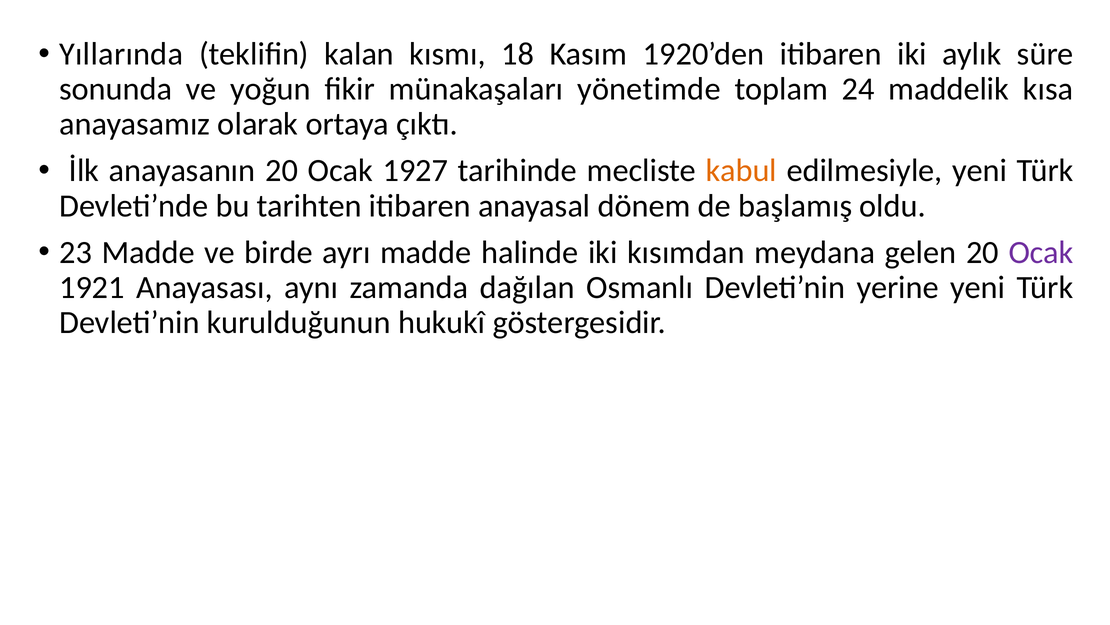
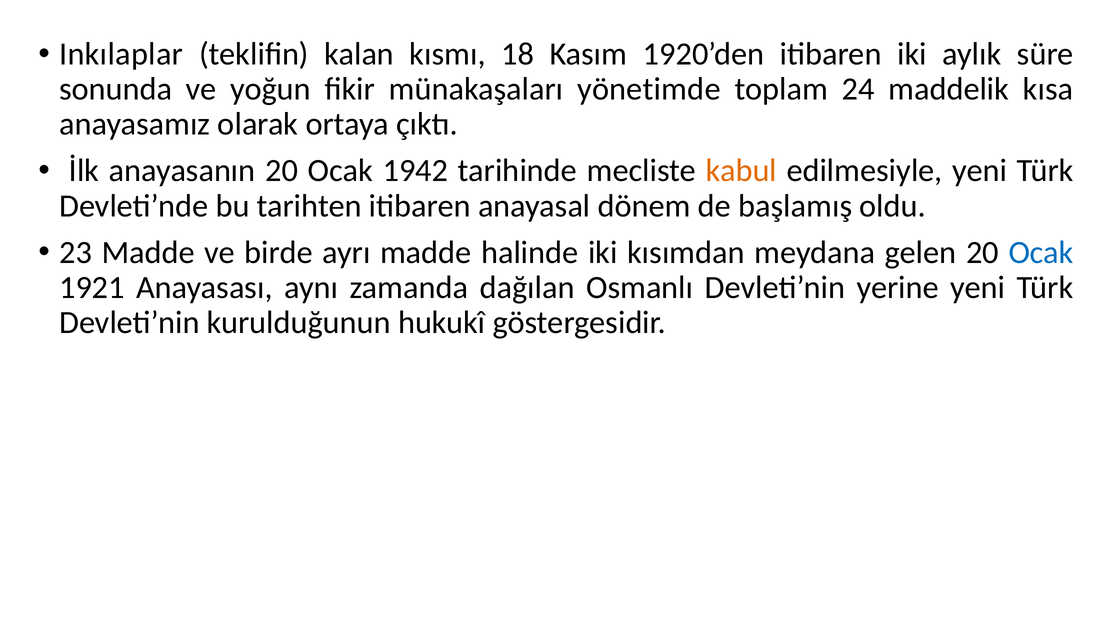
Yıllarında: Yıllarında -> Inkılaplar (121, 54)
1927: 1927 -> 1942 (415, 171)
Ocak colour: purple -> blue (1041, 252)
